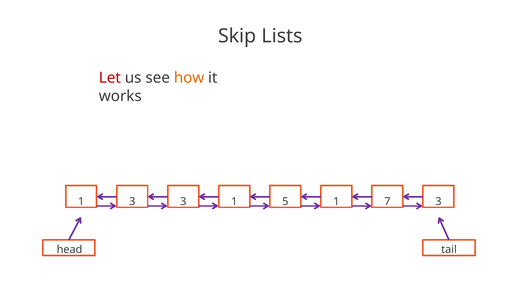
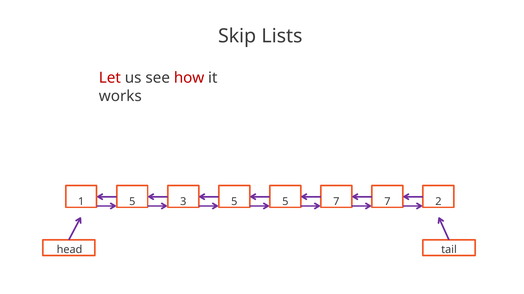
how colour: orange -> red (189, 78)
1 3: 3 -> 5 (132, 202)
3 1: 1 -> 5 (234, 202)
5 1: 1 -> 7 (336, 202)
7 3: 3 -> 2 (438, 202)
